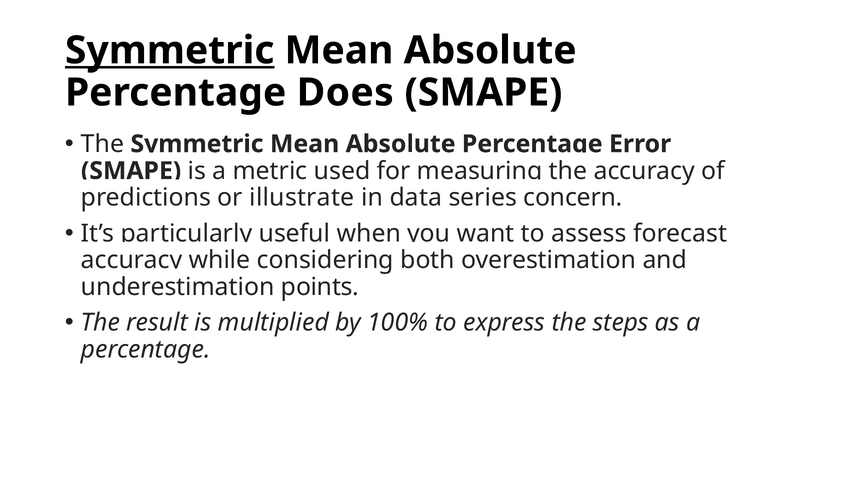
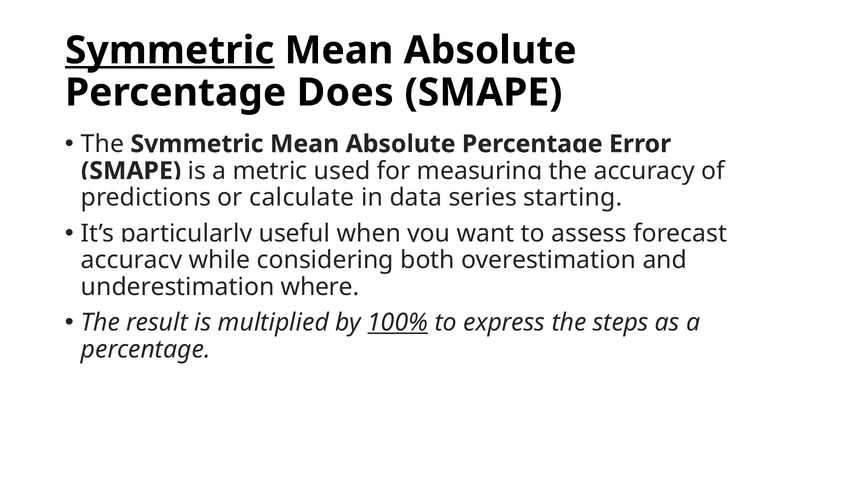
illustrate: illustrate -> calculate (302, 198)
concern: concern -> starting (573, 198)
points: points -> where (320, 287)
100% underline: none -> present (398, 323)
